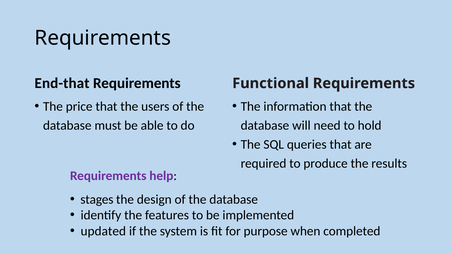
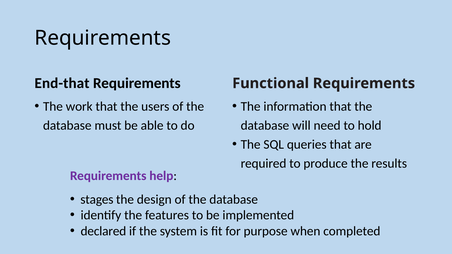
price: price -> work (79, 107)
updated: updated -> declared (103, 231)
